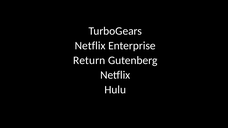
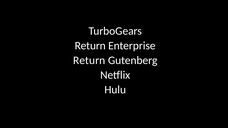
Netflix: Netflix -> Return (90, 46)
